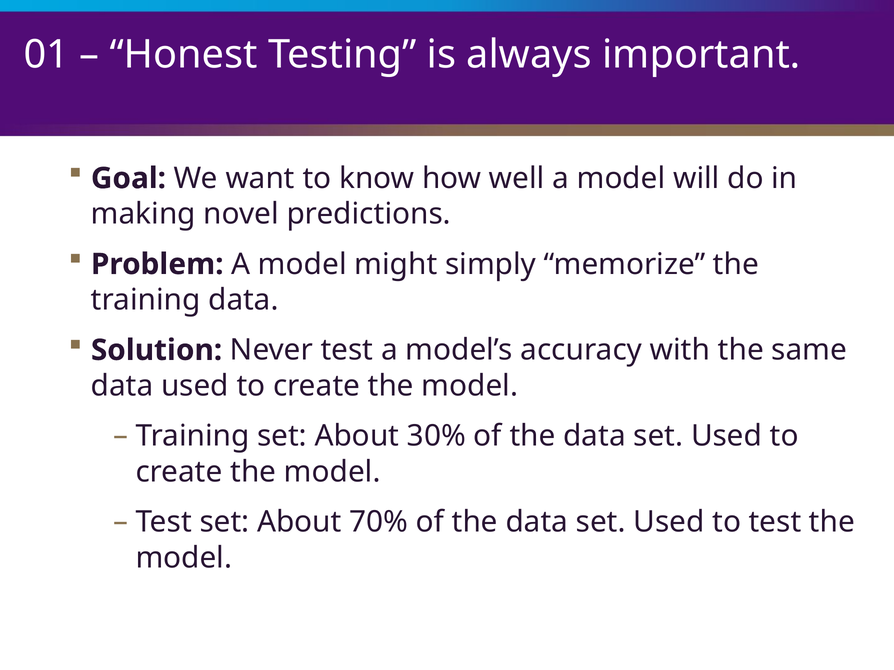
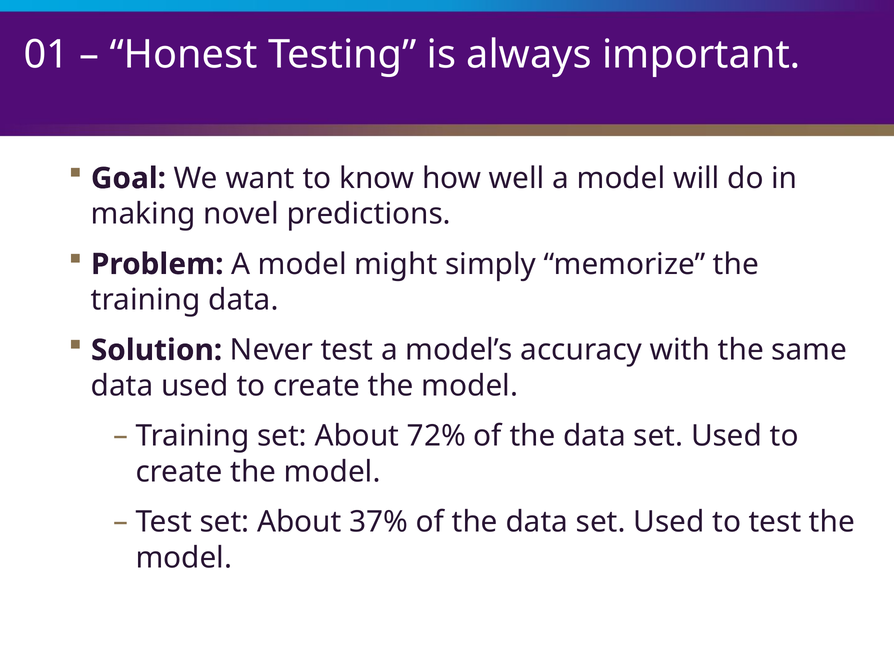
30%: 30% -> 72% (436, 436)
70%: 70% -> 37% (379, 522)
